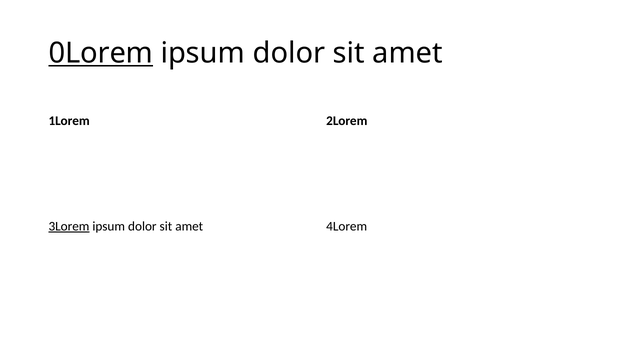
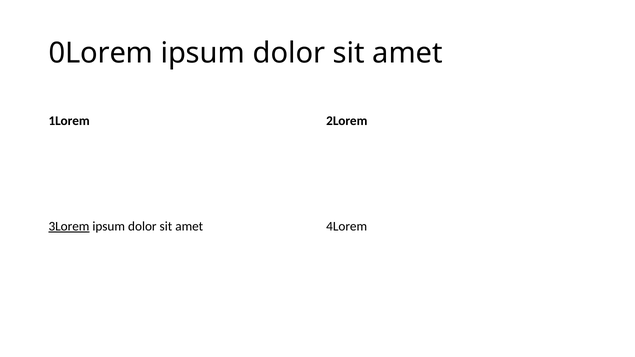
0Lorem underline: present -> none (101, 53)
